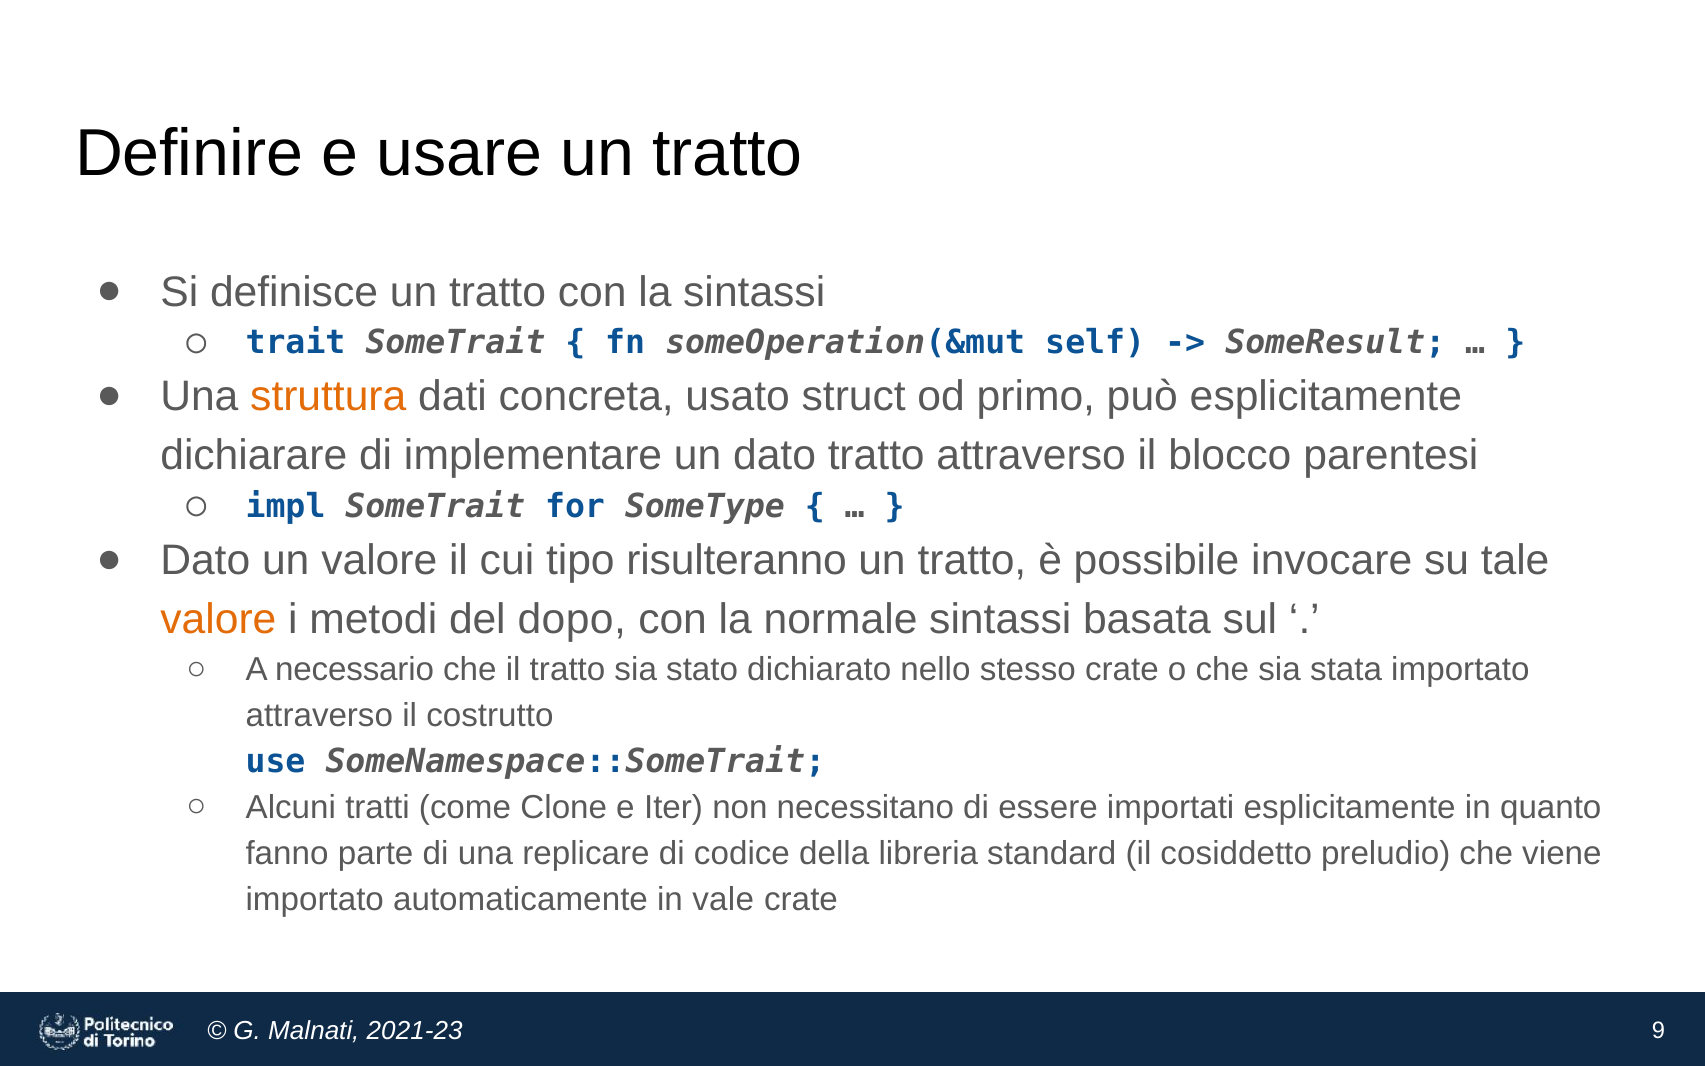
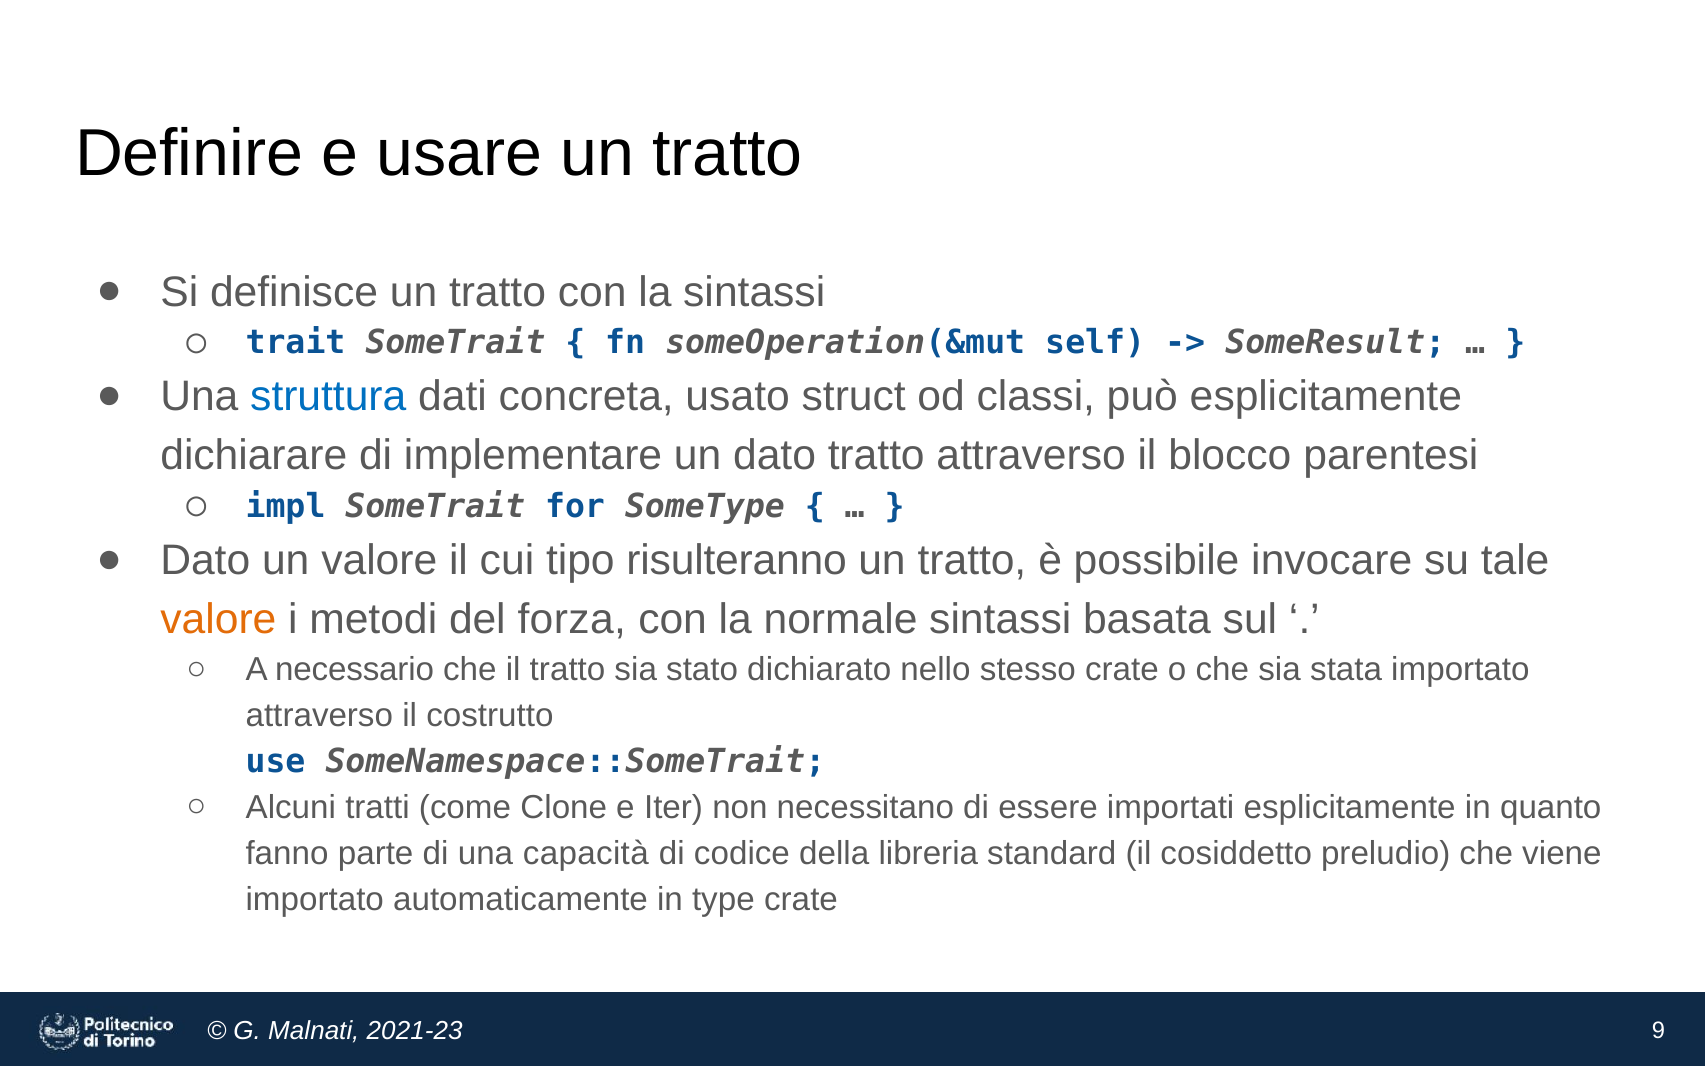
struttura colour: orange -> blue (328, 397)
primo: primo -> classi (1036, 397)
dopo: dopo -> forza (572, 619)
replicare: replicare -> capacità (586, 853)
vale: vale -> type (723, 899)
